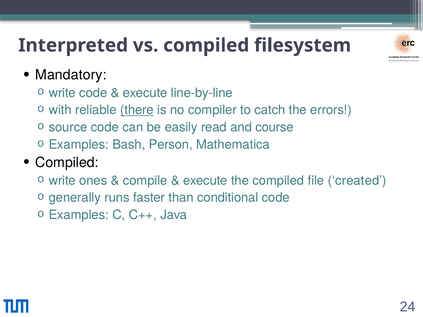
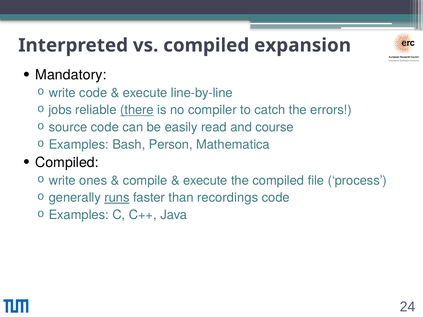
filesystem: filesystem -> expansion (303, 45)
with: with -> jobs (60, 110)
created: created -> process (357, 181)
runs underline: none -> present (117, 198)
conditional: conditional -> recordings (228, 198)
